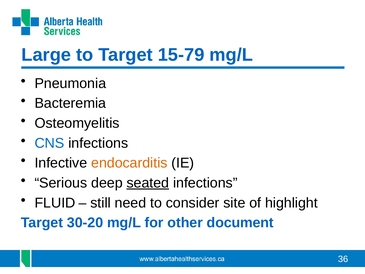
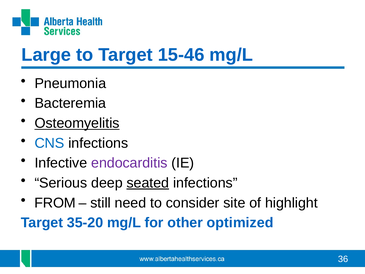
15-79: 15-79 -> 15-46 (181, 55)
Osteomyelitis underline: none -> present (77, 123)
endocarditis colour: orange -> purple (129, 163)
FLUID: FLUID -> FROM (55, 203)
30-20: 30-20 -> 35-20 (85, 223)
document: document -> optimized (240, 223)
